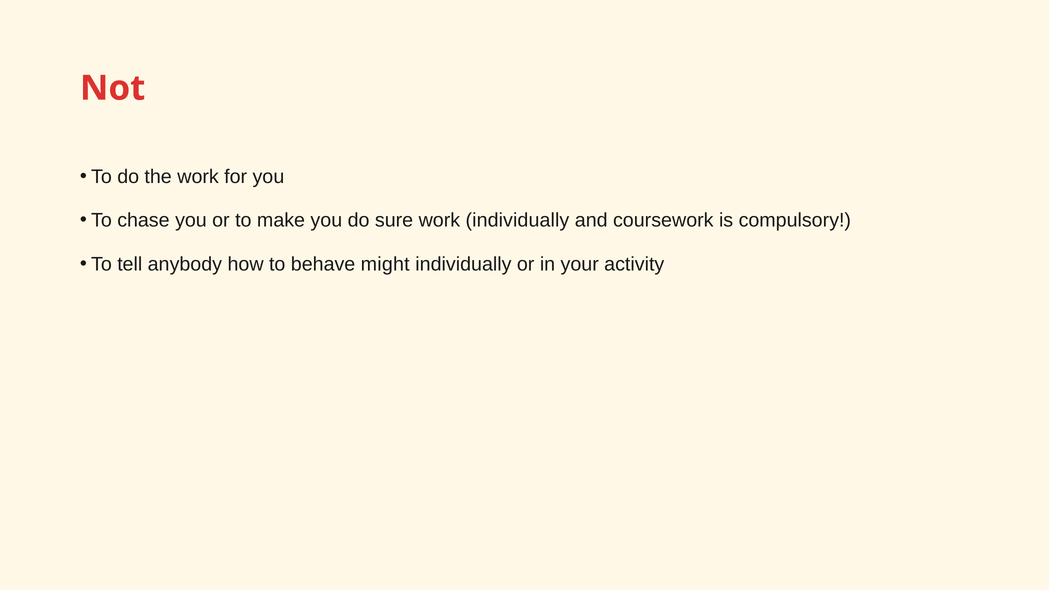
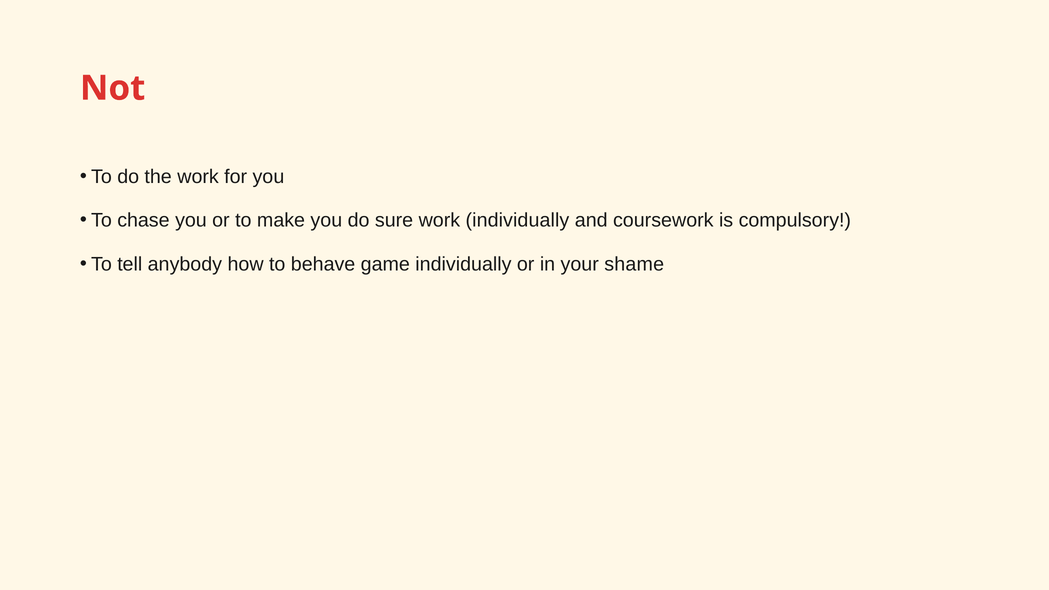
might: might -> game (385, 264)
activity: activity -> shame (634, 264)
